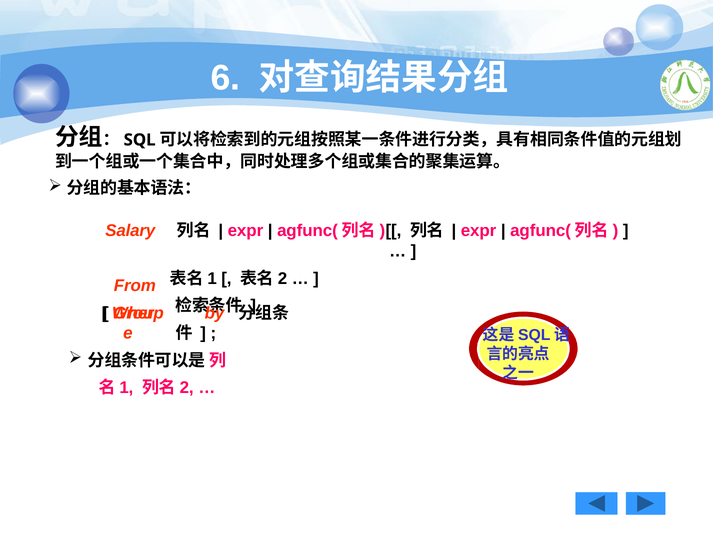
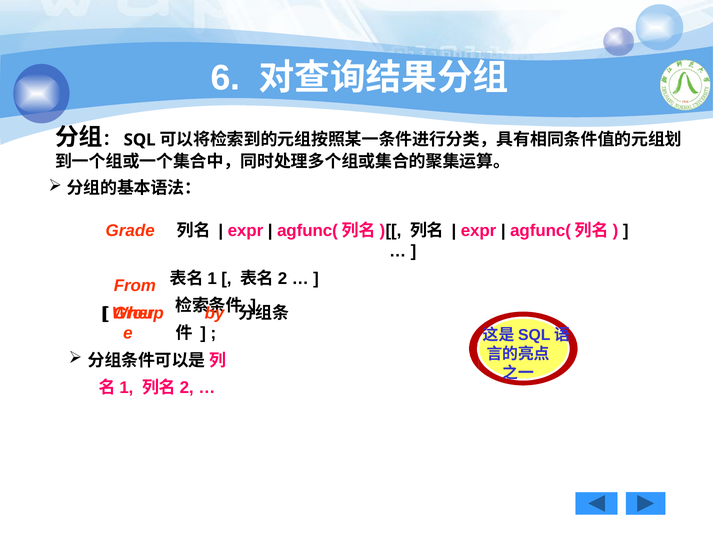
Salary: Salary -> Grade (130, 231)
